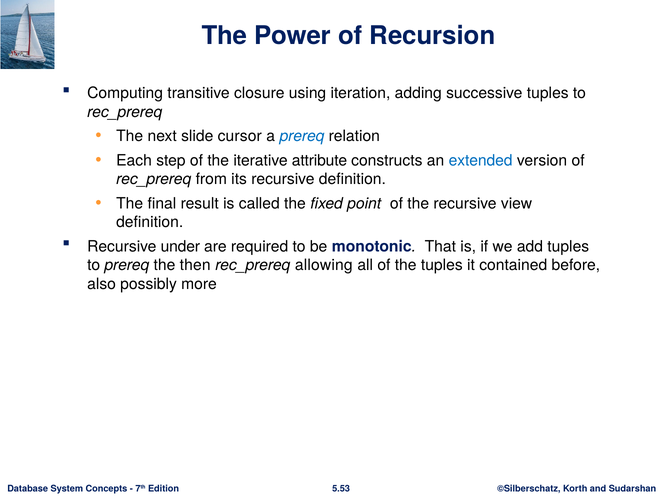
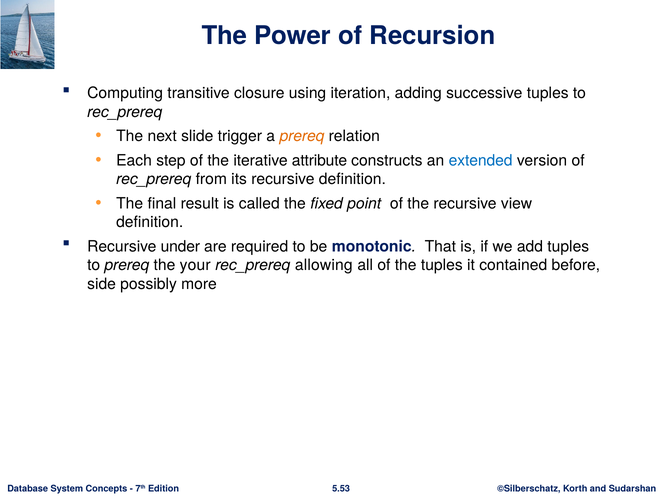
cursor: cursor -> trigger (240, 136)
prereq colour: blue -> orange (302, 136)
then: then -> your (195, 265)
also: also -> side (102, 284)
